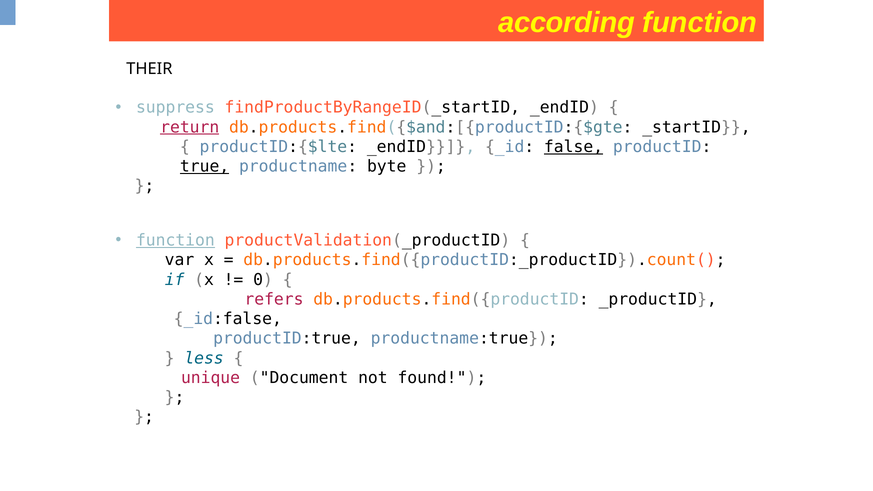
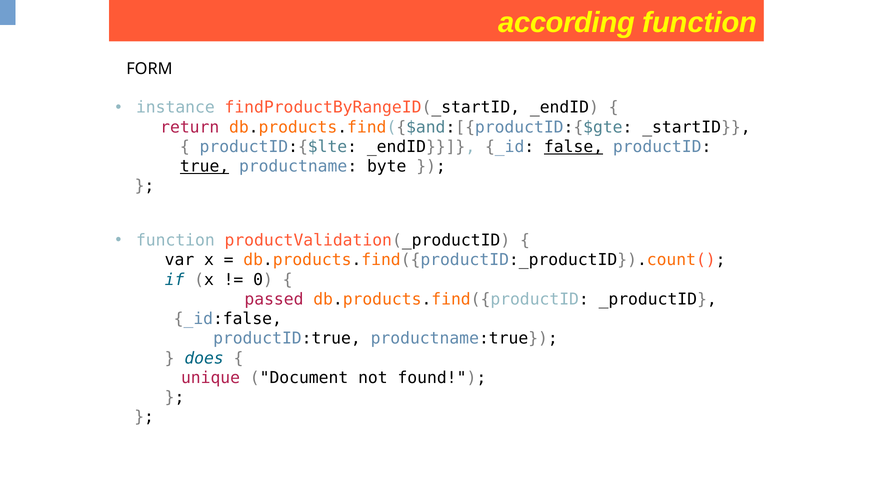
THEIR: THEIR -> FORM (149, 69)
suppress: suppress -> instance (175, 108)
return underline: present -> none (190, 127)
function underline: present -> none (175, 240)
refers: refers -> passed (274, 299)
less: less -> does (204, 358)
